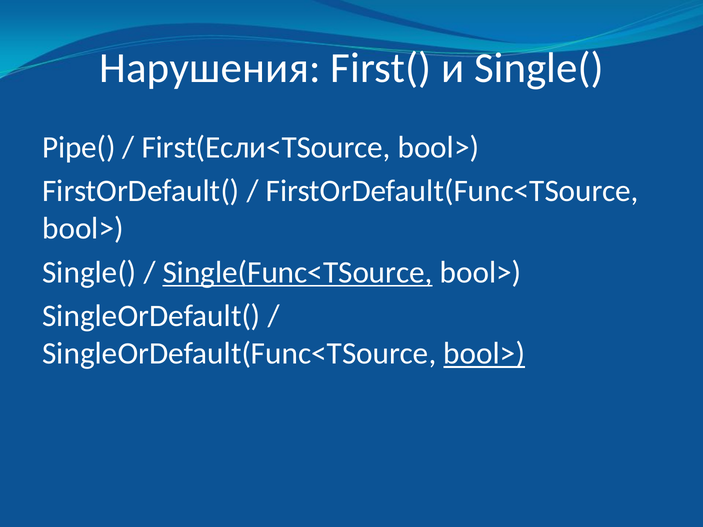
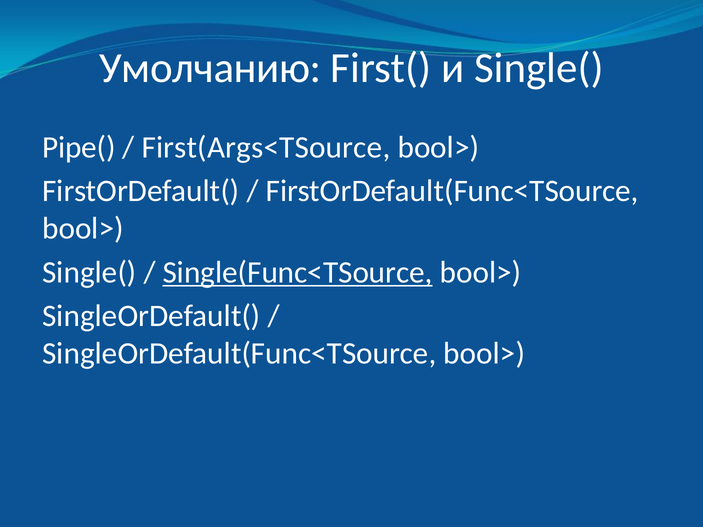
Нарушения: Нарушения -> Умолчанию (210, 68)
First(Если<TSource: First(Если<TSource -> First(Args<TSource (266, 147)
bool> underline: present -> none (484, 354)
